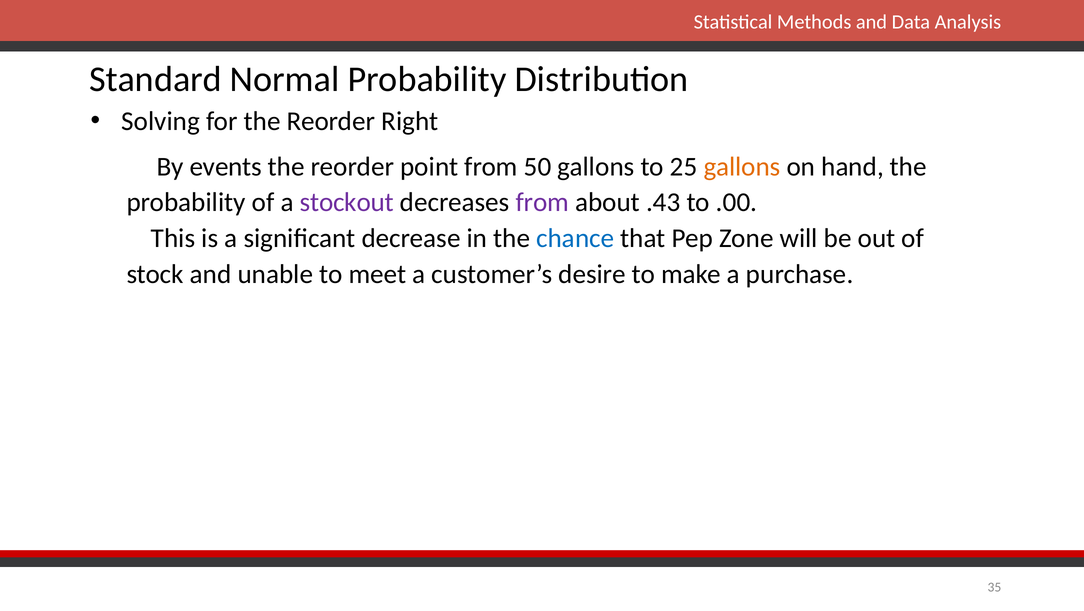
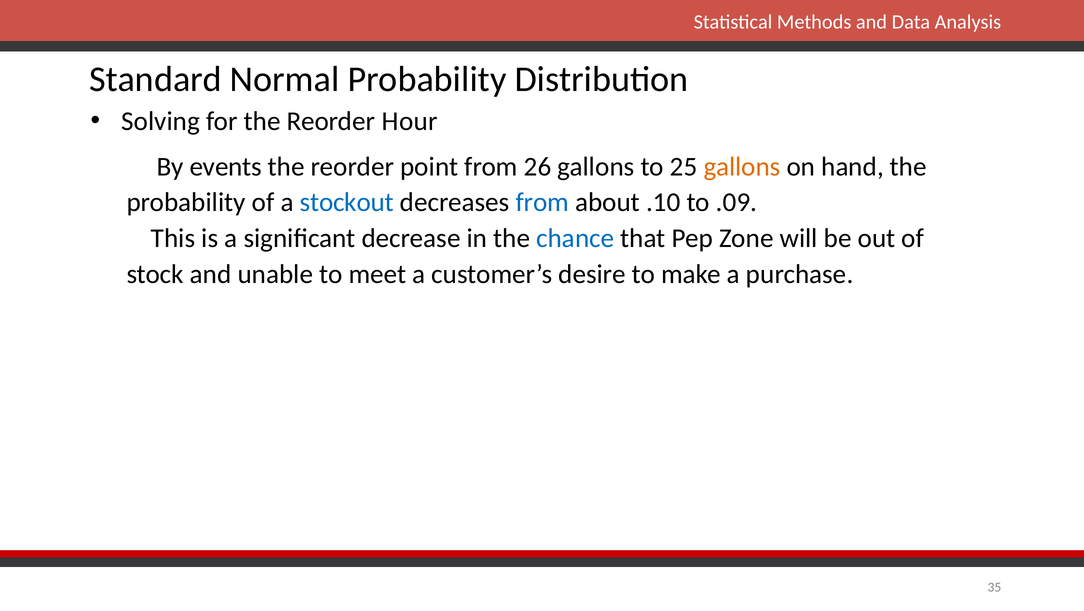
Right: Right -> Hour (410, 121)
50: 50 -> 26 (538, 167)
stockout colour: purple -> blue (347, 203)
from colour: purple -> blue (542, 203)
.43: .43 -> .10 (663, 203)
.00: .00 -> .09 (737, 203)
